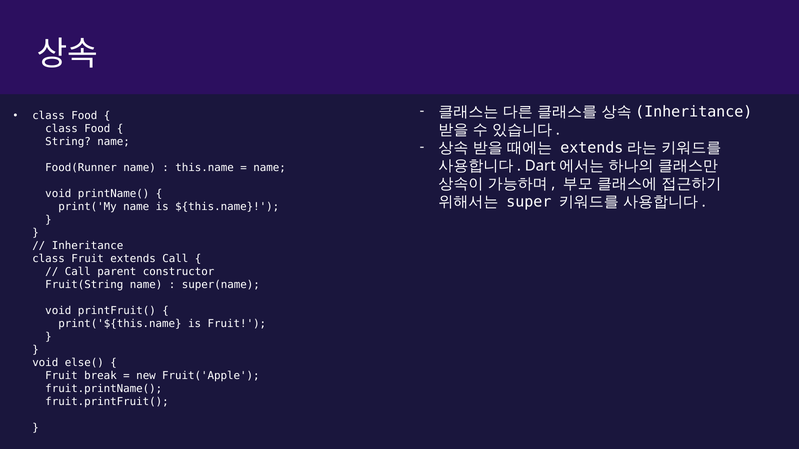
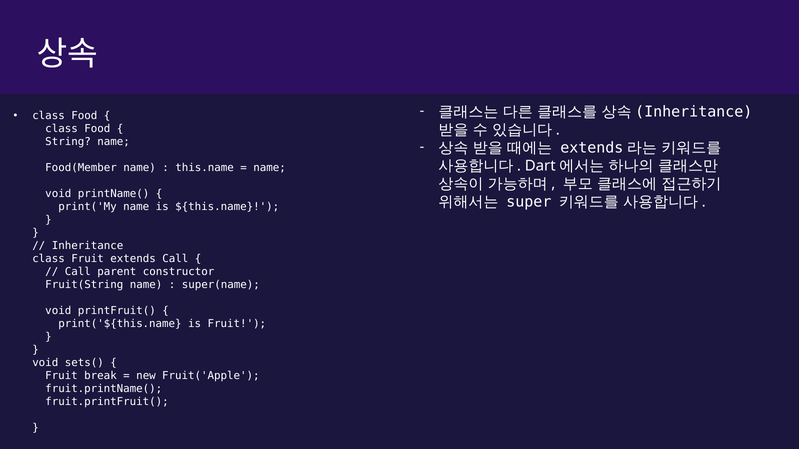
Food(Runner: Food(Runner -> Food(Member (81, 168)
else(: else( -> sets( (84, 363)
